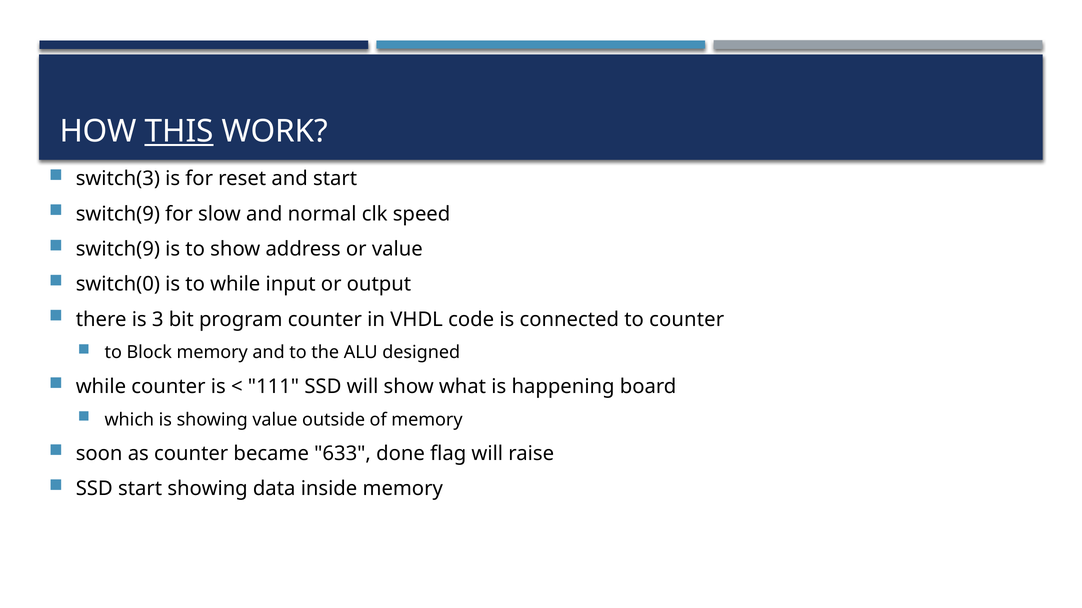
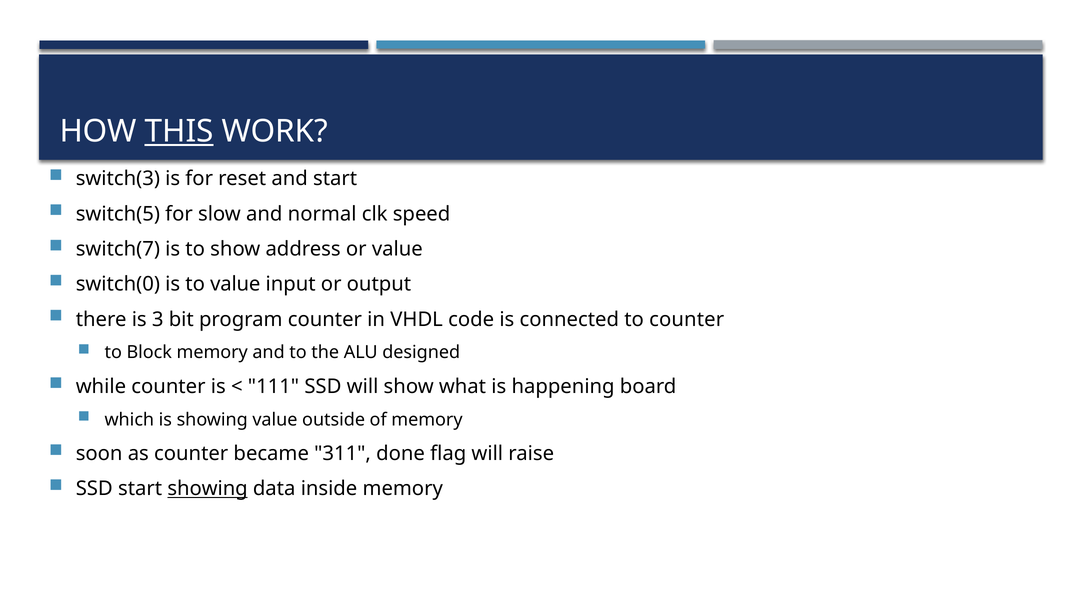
switch(9: switch(9 -> switch(5 (118, 214)
switch(9: switch(9 -> switch(7 (118, 249)
to while: while -> value (235, 285)
633: 633 -> 311 (343, 454)
showing underline: none -> present (208, 489)
